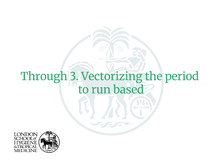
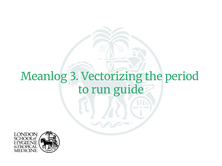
Through: Through -> Meanlog (44, 77)
based: based -> guide (128, 90)
